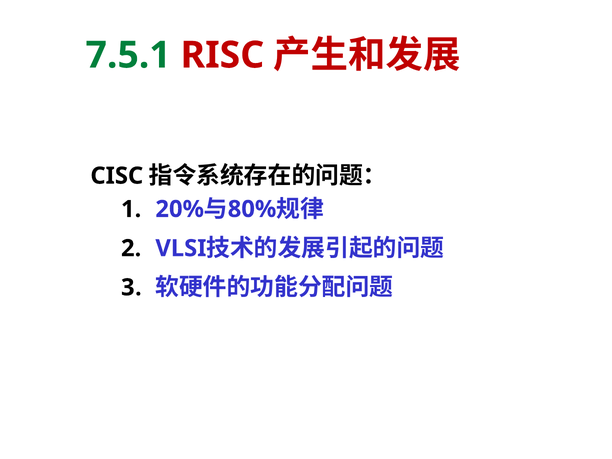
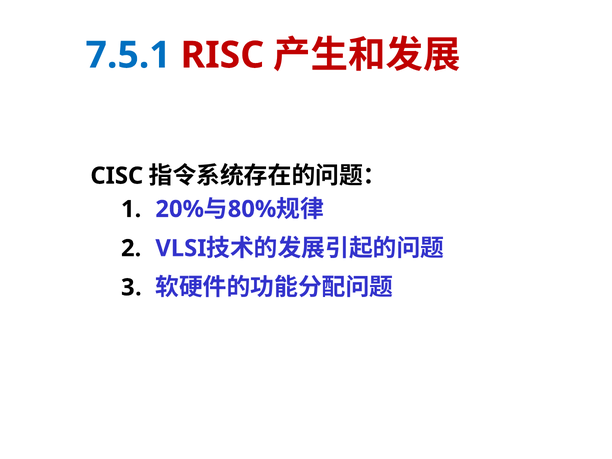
7.5.1 colour: green -> blue (128, 55)
